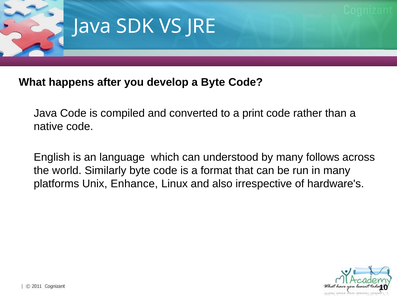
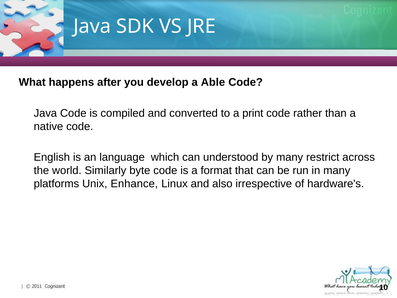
a Byte: Byte -> Able (213, 82)
follows: follows -> restrict (323, 157)
